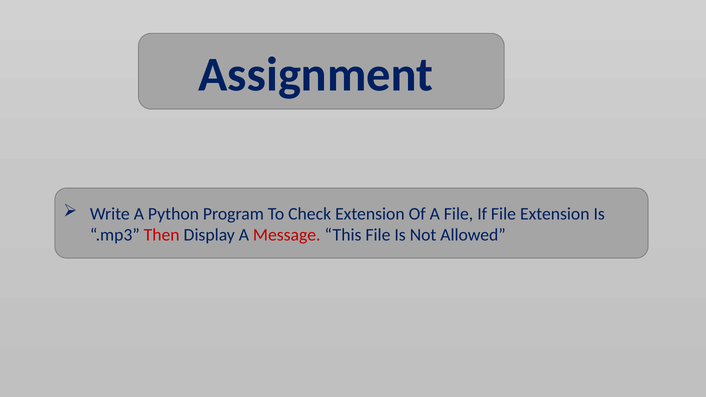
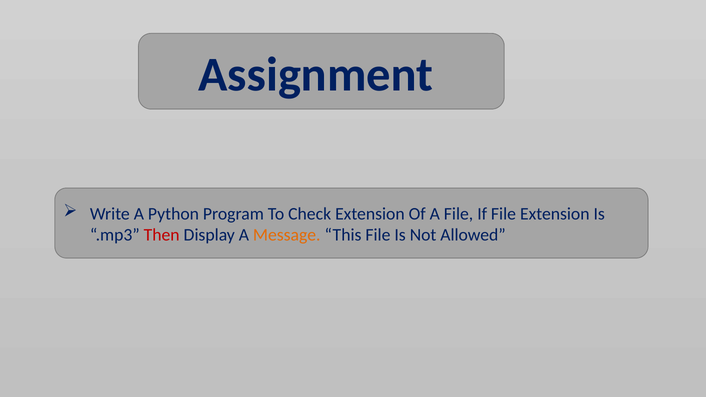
Message colour: red -> orange (287, 235)
